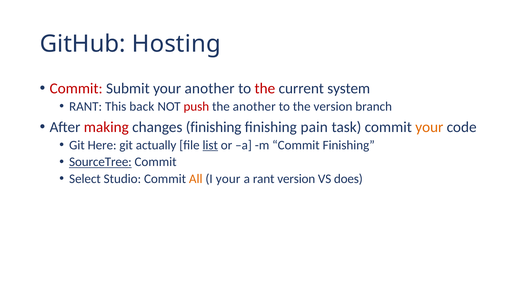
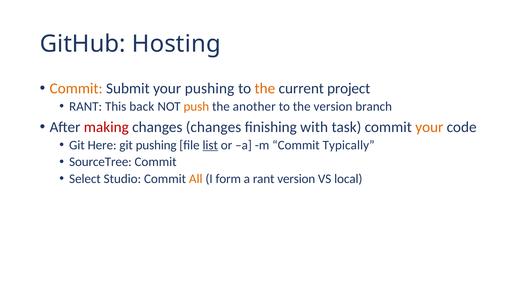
Commit colour: red -> orange (76, 88)
your another: another -> pushing (210, 88)
the colour: red -> orange (265, 88)
system: system -> project (349, 88)
push colour: red -> orange (196, 106)
changes finishing: finishing -> changes (214, 127)
pain: pain -> with (314, 127)
git actually: actually -> pushing (156, 145)
Commit Finishing: Finishing -> Typically (349, 145)
SourceTree underline: present -> none (100, 162)
I your: your -> form (228, 179)
does: does -> local (348, 179)
